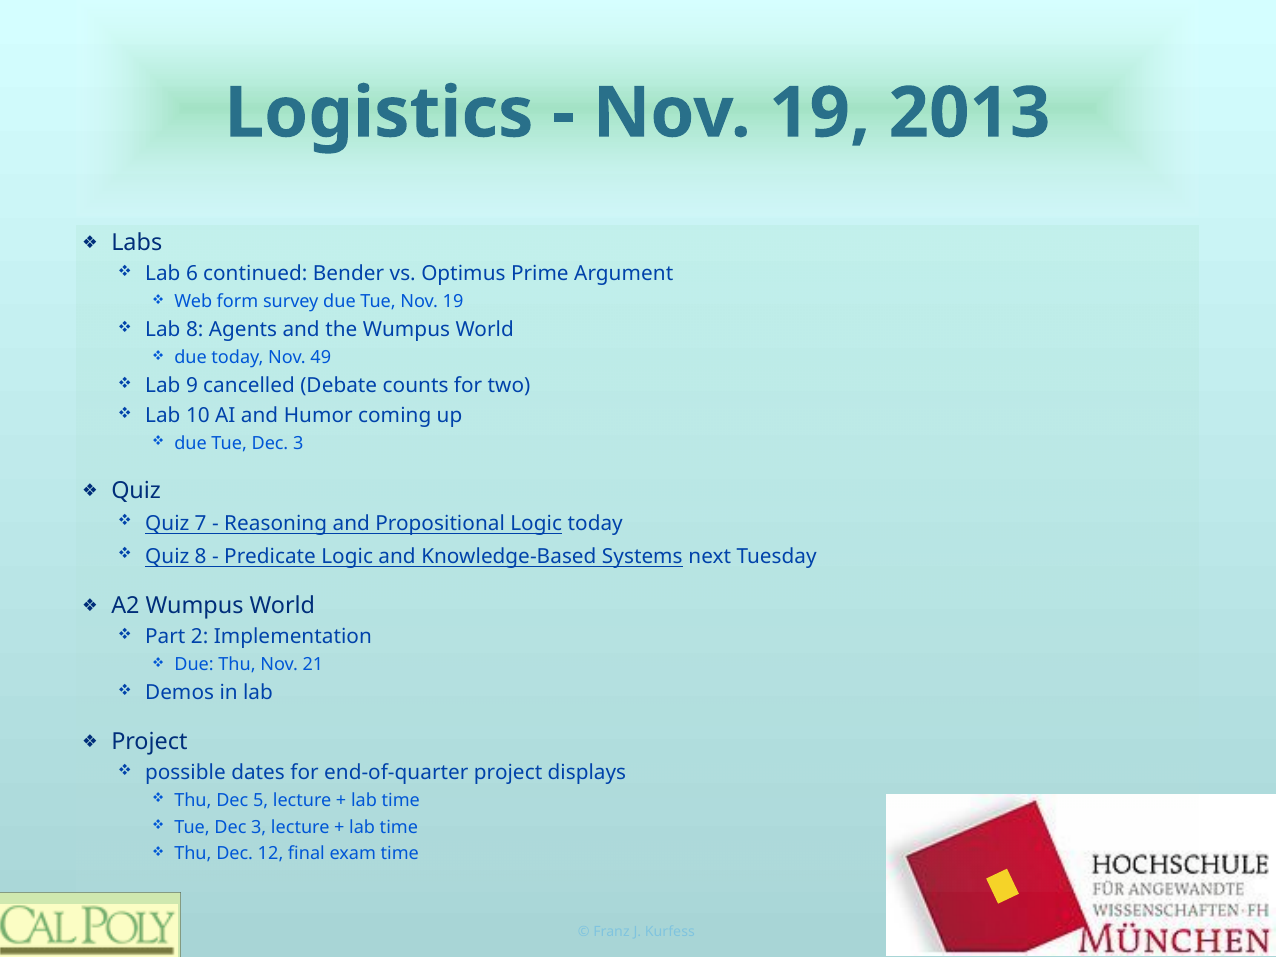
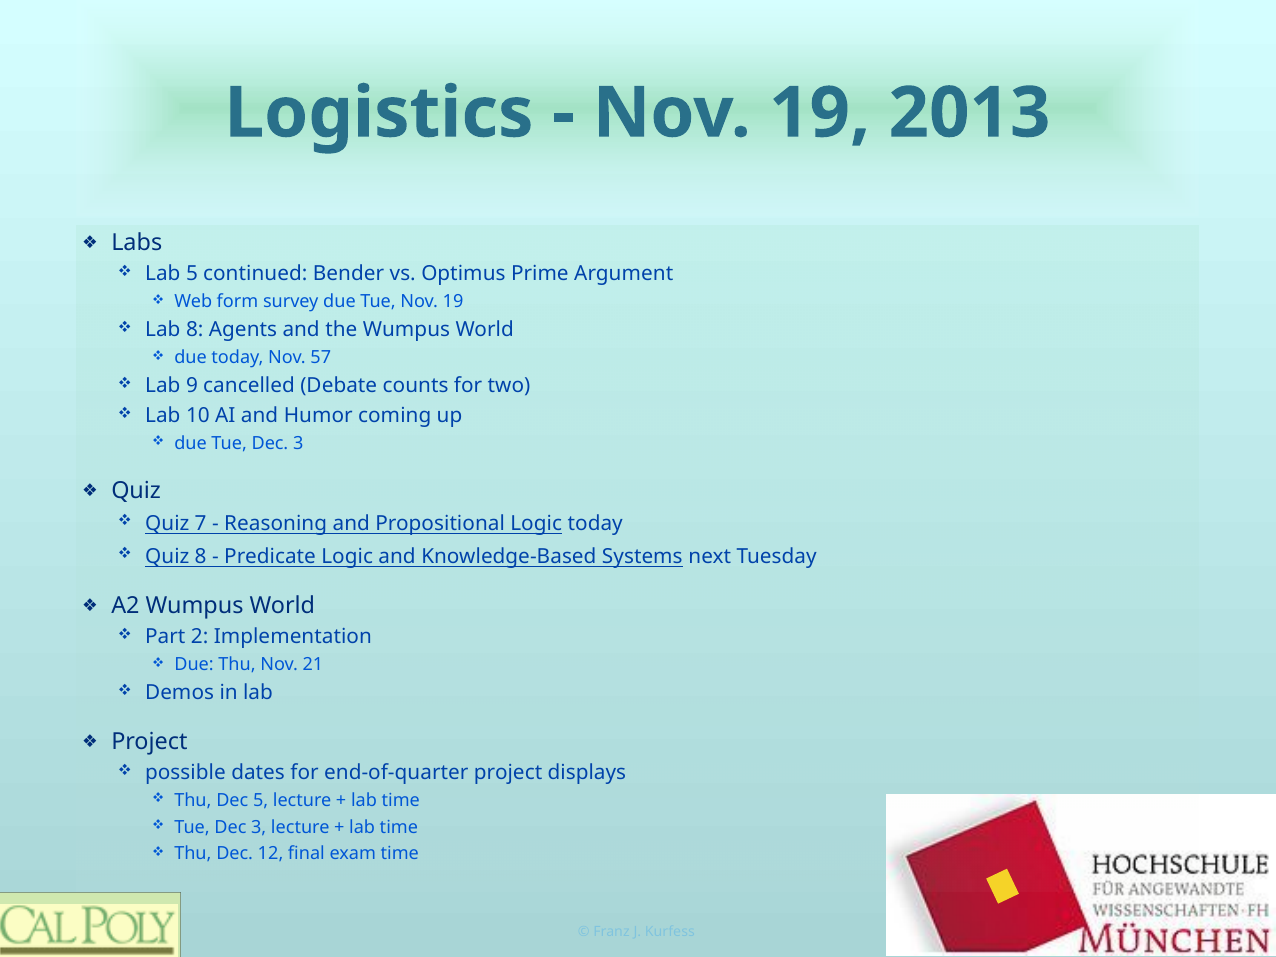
Lab 6: 6 -> 5 (192, 274)
49: 49 -> 57 (321, 358)
